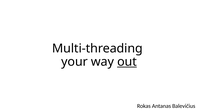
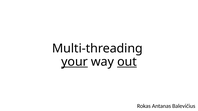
your underline: none -> present (74, 62)
